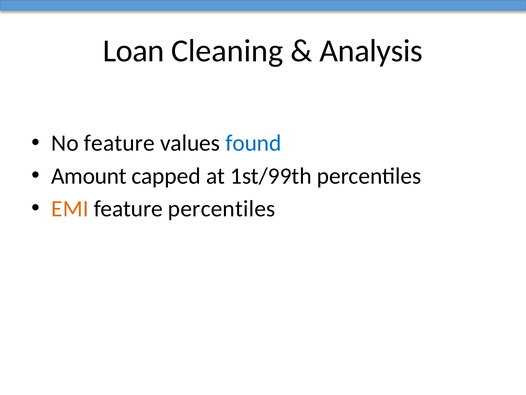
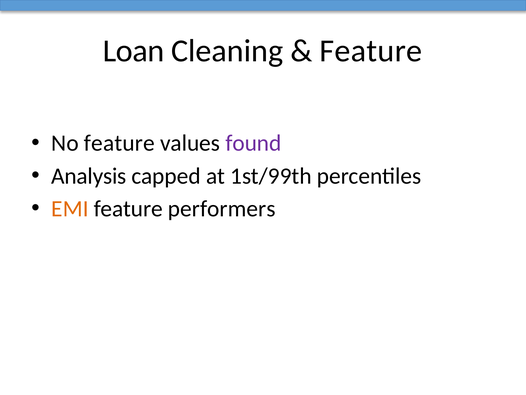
Analysis: Analysis -> Feature (371, 51)
found colour: blue -> purple (253, 143)
Amount: Amount -> Analysis (89, 176)
feature percentiles: percentiles -> performers (222, 209)
